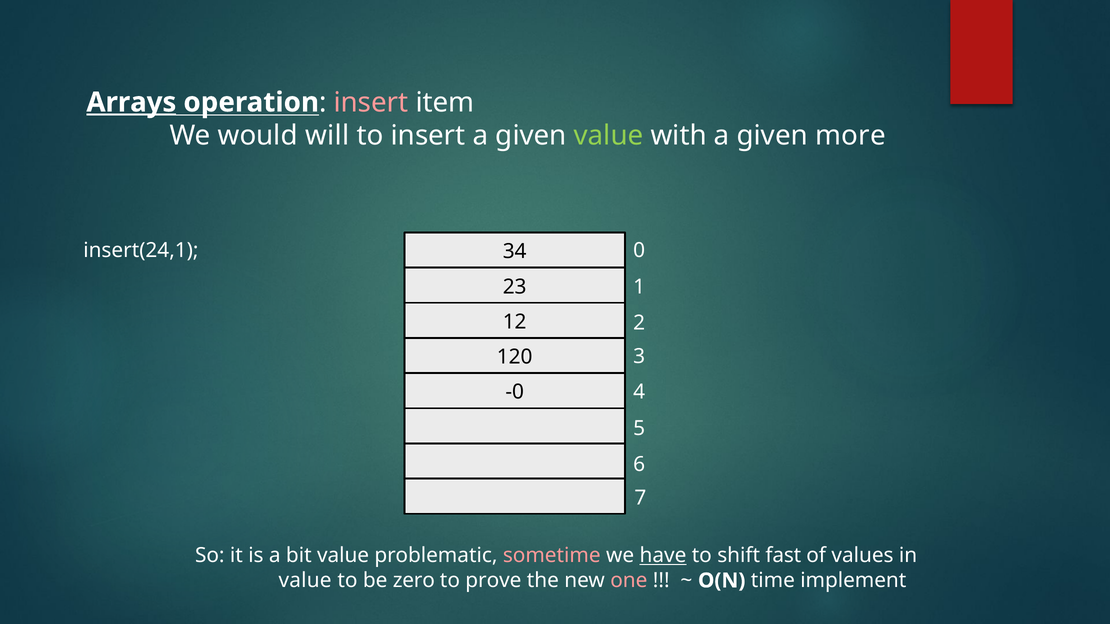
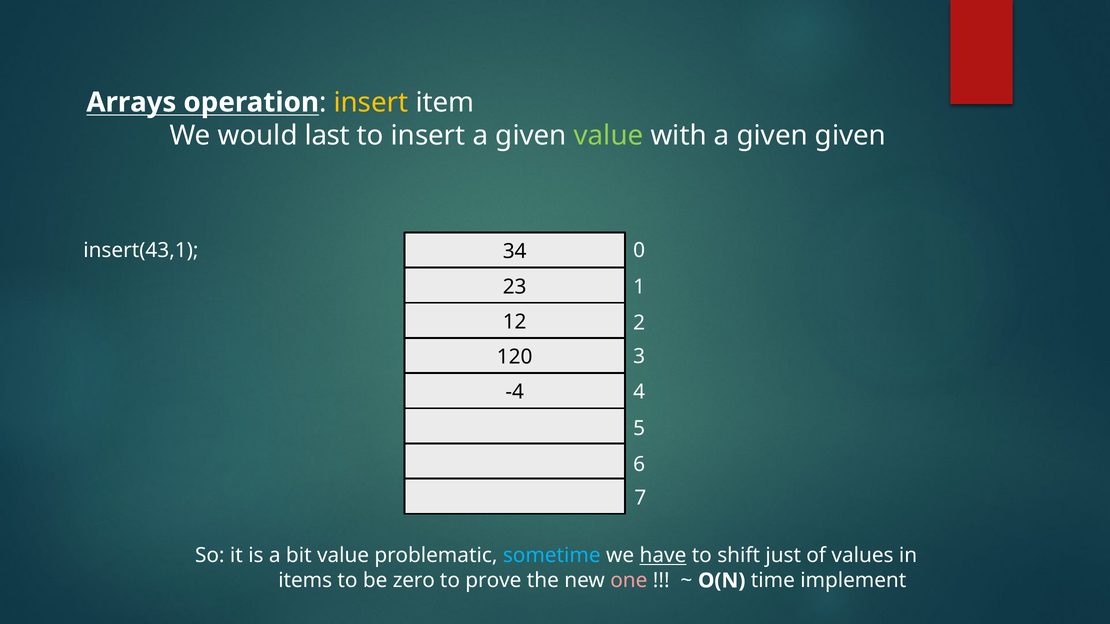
Arrays underline: present -> none (131, 102)
insert colour: pink -> yellow (371, 102)
will: will -> last (327, 136)
given more: more -> given (851, 136)
insert(24,1: insert(24,1 -> insert(43,1 (141, 251)
-0: -0 -> -4 (515, 392)
sometime colour: pink -> light blue (552, 556)
fast: fast -> just (783, 556)
value: value -> items (305, 581)
